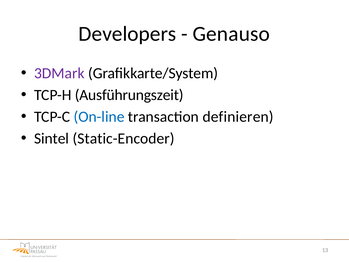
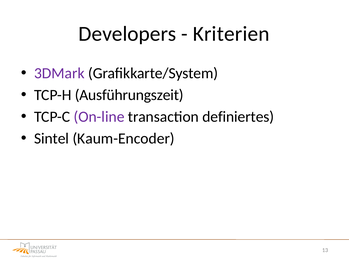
Genauso: Genauso -> Kriterien (231, 34)
On-line colour: blue -> purple (99, 117)
definieren: definieren -> definiertes (238, 117)
Static-Encoder: Static-Encoder -> Kaum-Encoder (124, 138)
